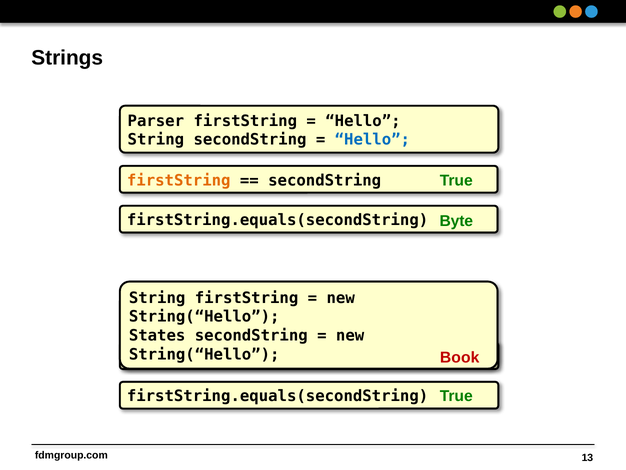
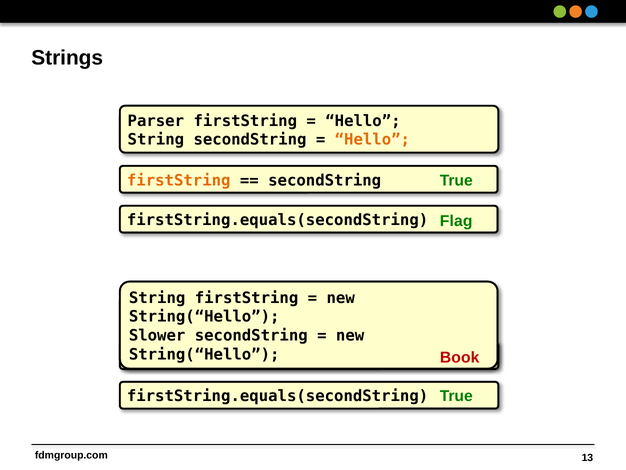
Hello colour: blue -> orange (372, 140)
Byte: Byte -> Flag (456, 221)
States: States -> Slower (157, 335)
